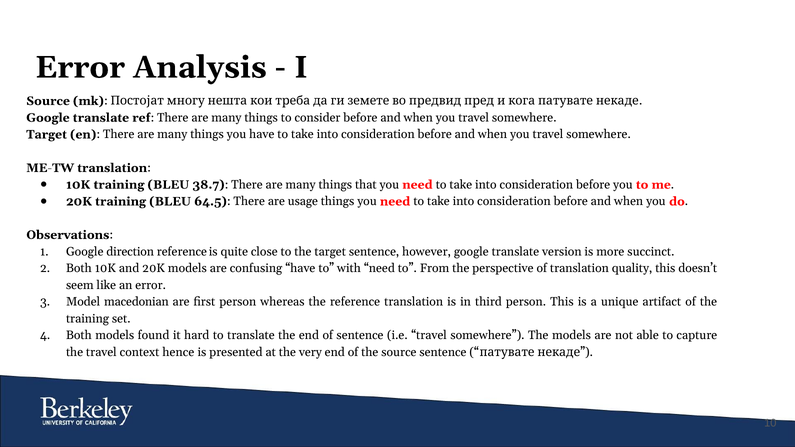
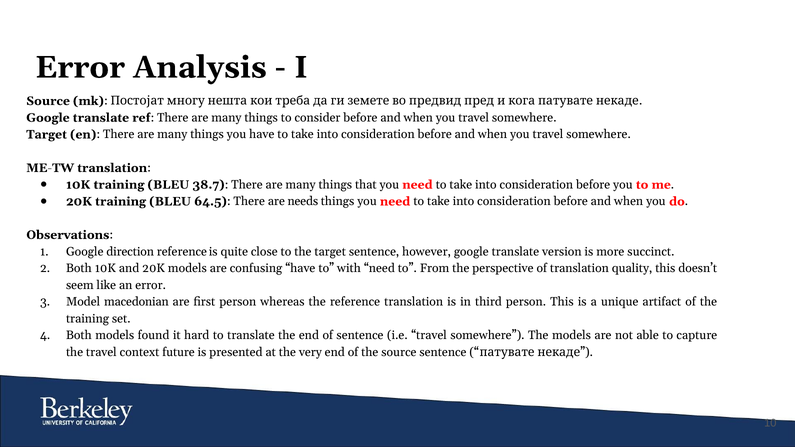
usage: usage -> needs (303, 202)
hence: hence -> future (179, 352)
